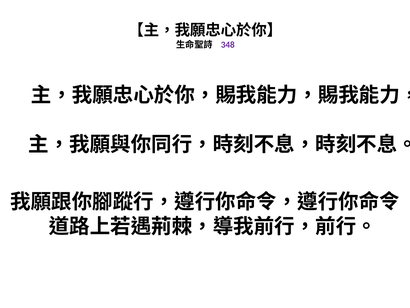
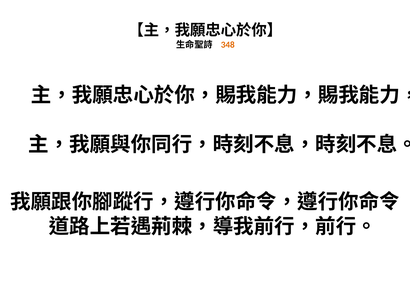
348 colour: purple -> orange (228, 45)
